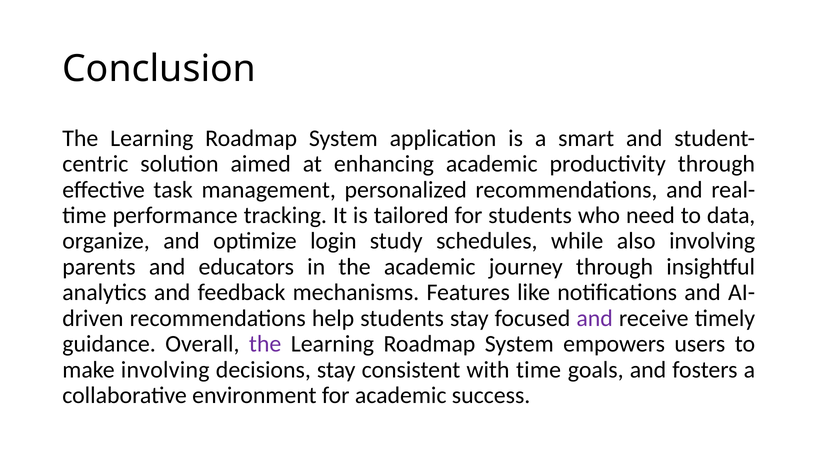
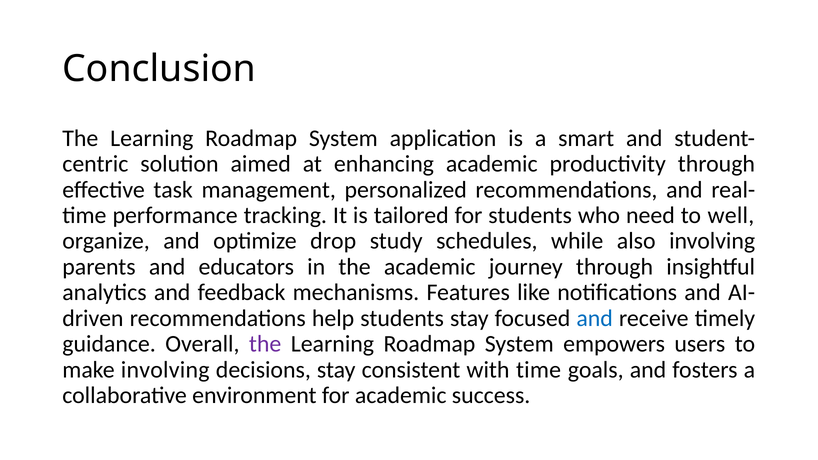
data: data -> well (731, 215)
login: login -> drop (333, 241)
and colour: purple -> blue (595, 318)
